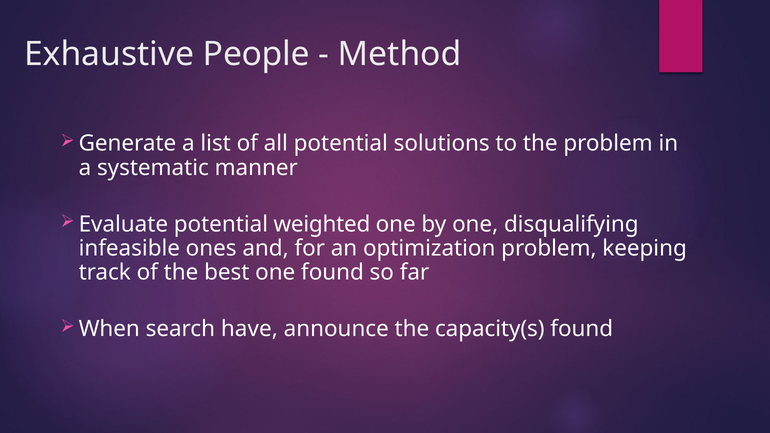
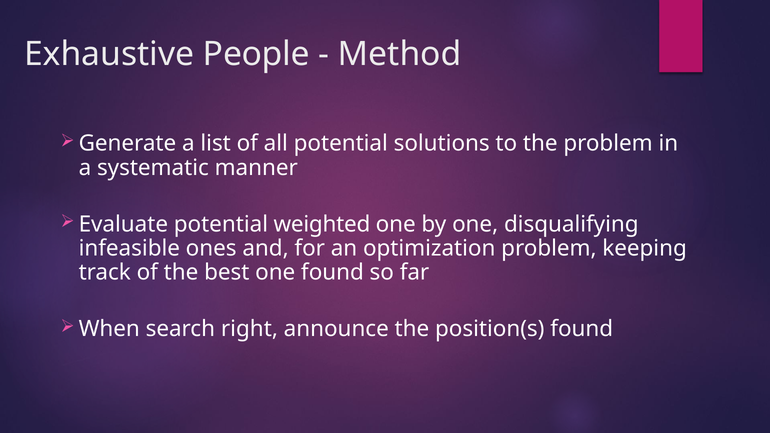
have: have -> right (249, 329)
capacity(s: capacity(s -> position(s (490, 329)
